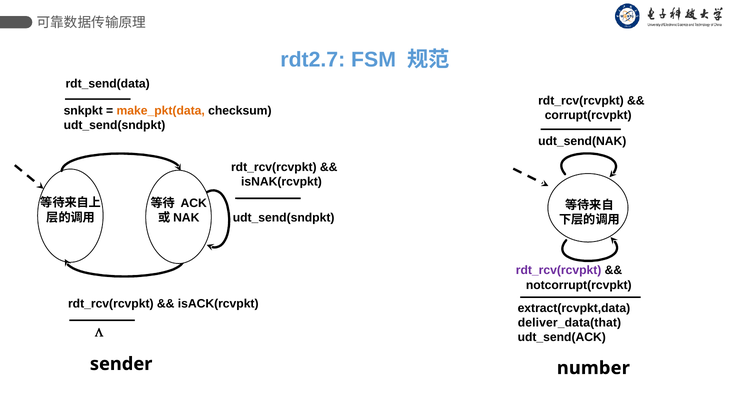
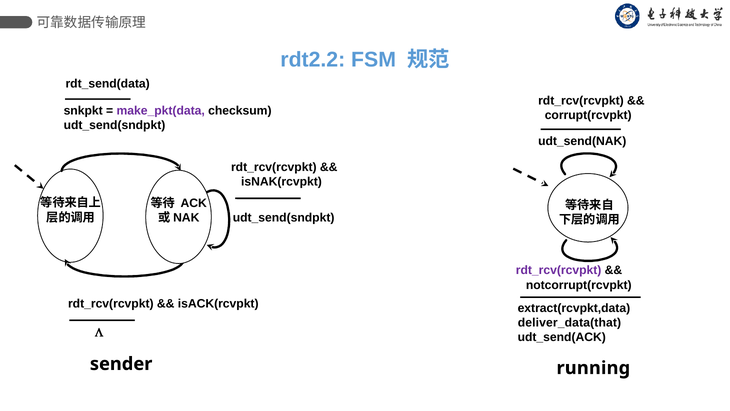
rdt2.7: rdt2.7 -> rdt2.2 (313, 59)
make_pkt(data colour: orange -> purple (161, 111)
number: number -> running (593, 368)
